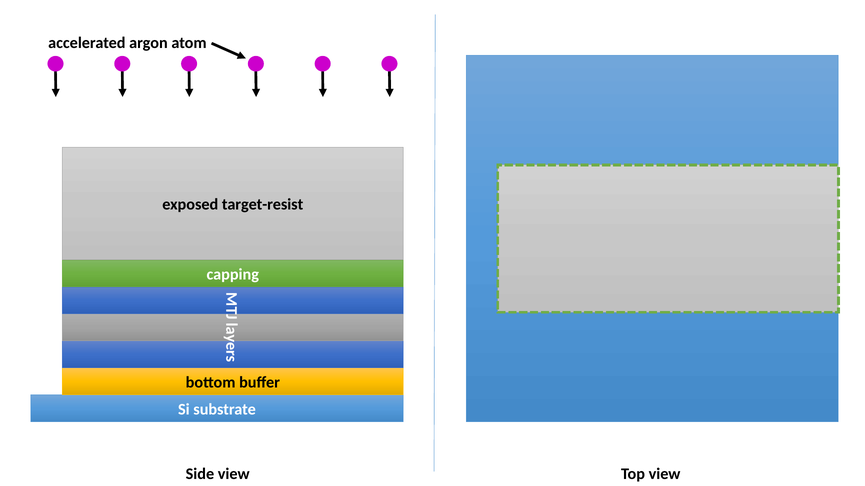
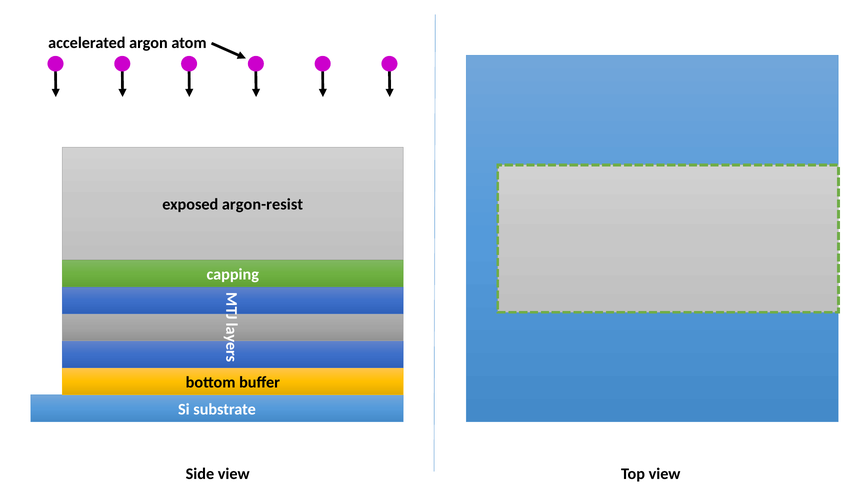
target-resist: target-resist -> argon-resist (262, 205)
